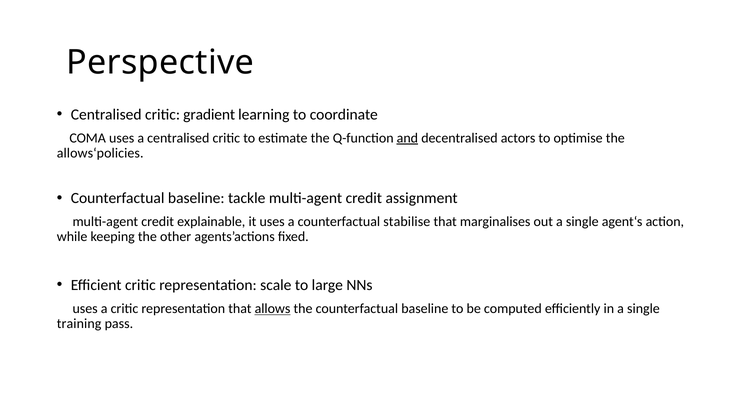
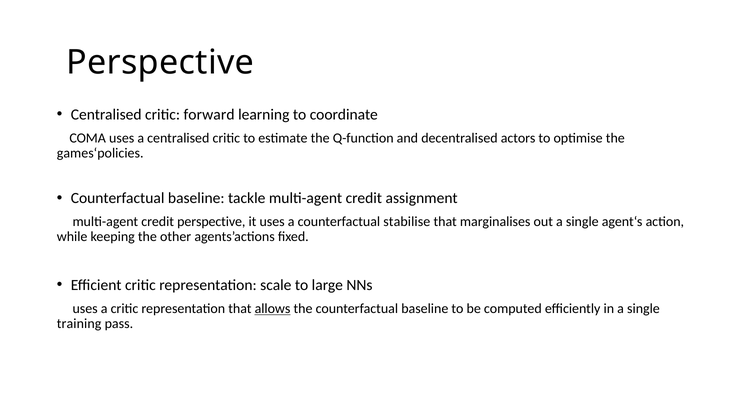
gradient: gradient -> forward (209, 114)
and underline: present -> none (407, 138)
allows‘policies: allows‘policies -> games‘policies (100, 153)
credit explainable: explainable -> perspective (211, 222)
